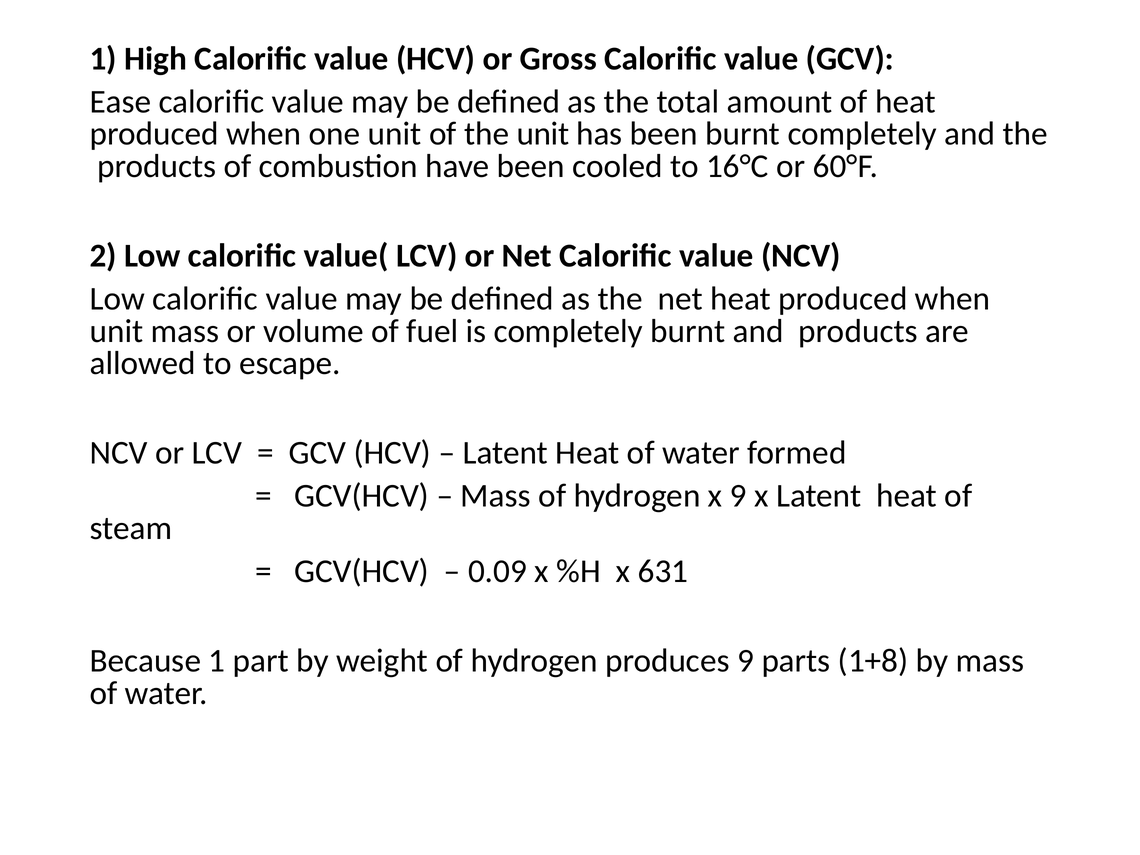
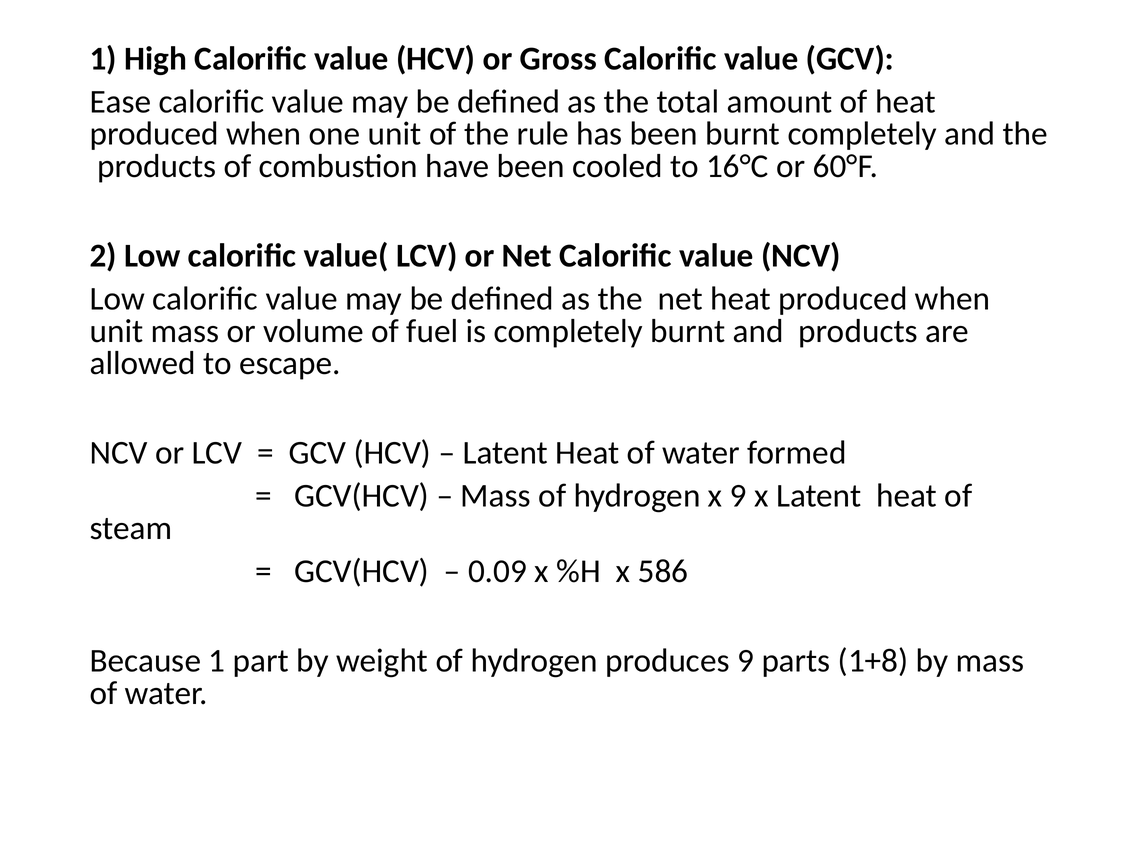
the unit: unit -> rule (543, 134)
631: 631 -> 586 (663, 571)
